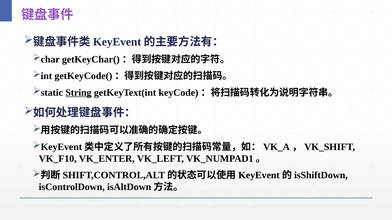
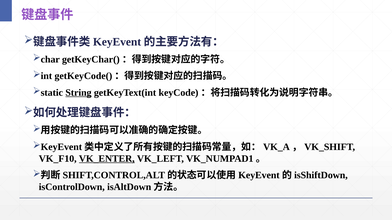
VK_ENTER underline: none -> present (107, 159)
